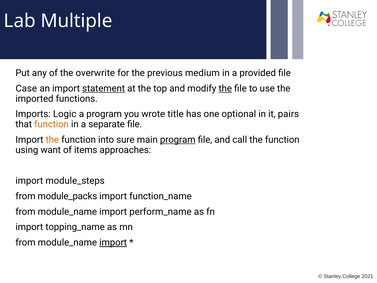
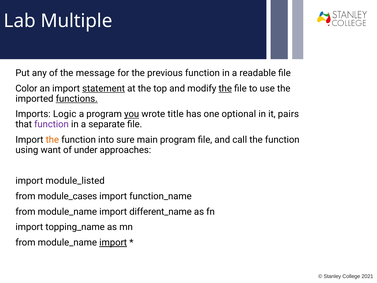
overwrite: overwrite -> message (95, 73)
previous medium: medium -> function (202, 73)
provided: provided -> readable (258, 73)
Case: Case -> Color (26, 88)
functions underline: none -> present (77, 99)
you underline: none -> present (132, 114)
function colour: orange -> purple (51, 124)
program underline: present -> none (178, 140)
items: items -> under (86, 150)
module_steps: module_steps -> module_listed (75, 181)
module_packs: module_packs -> module_cases (67, 196)
perform_name: perform_name -> different_name (161, 211)
